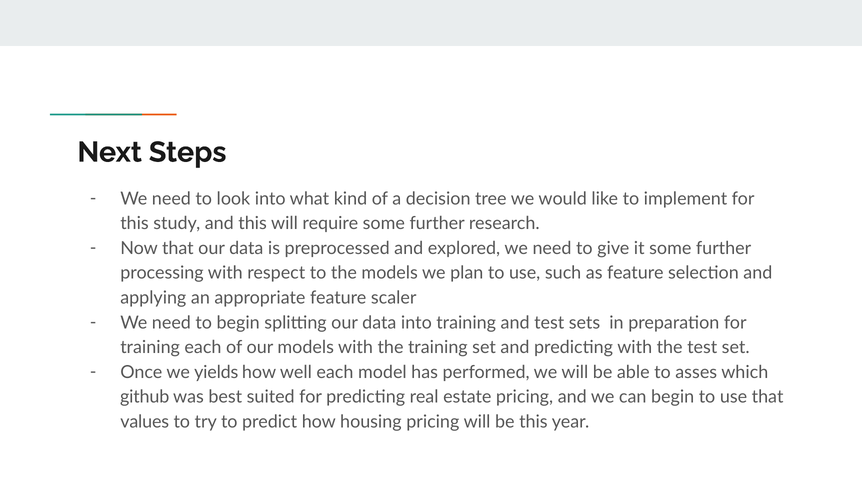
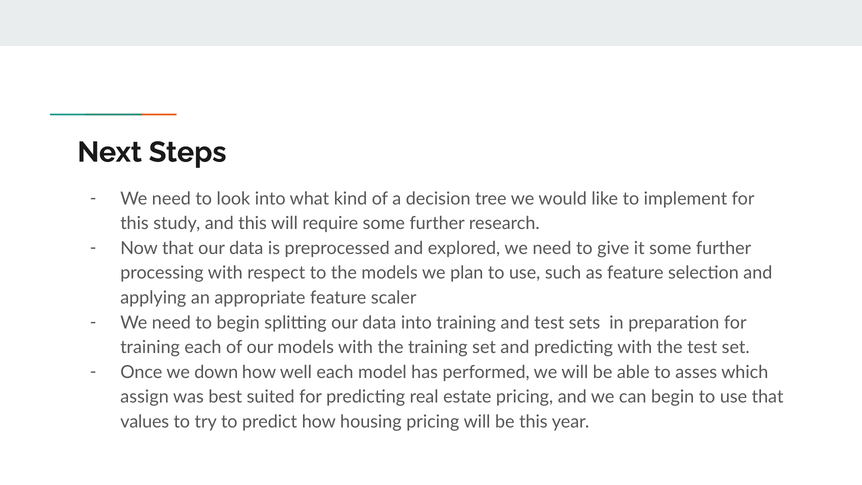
yields: yields -> down (216, 372)
github: github -> assign (145, 397)
